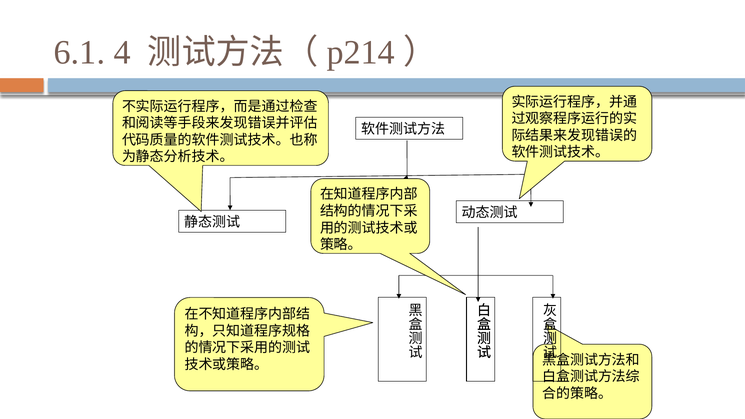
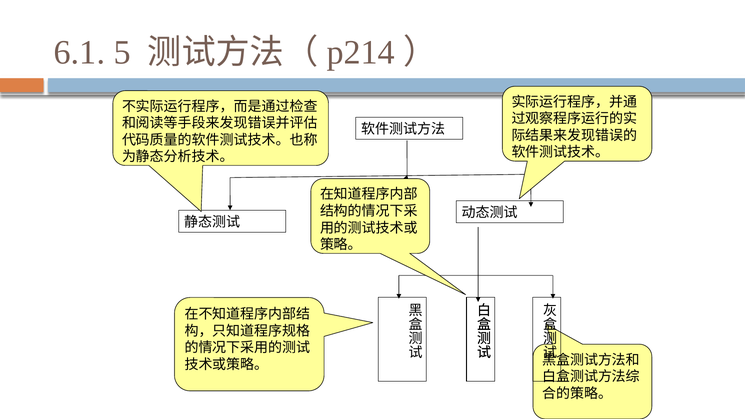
4: 4 -> 5 (122, 53)
